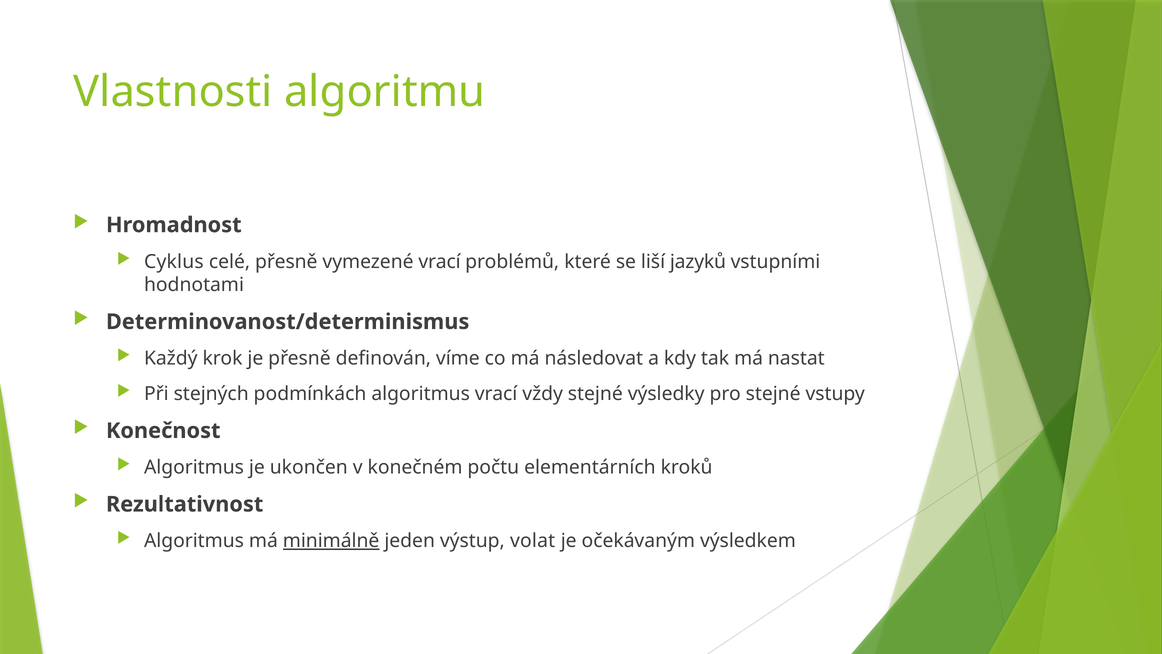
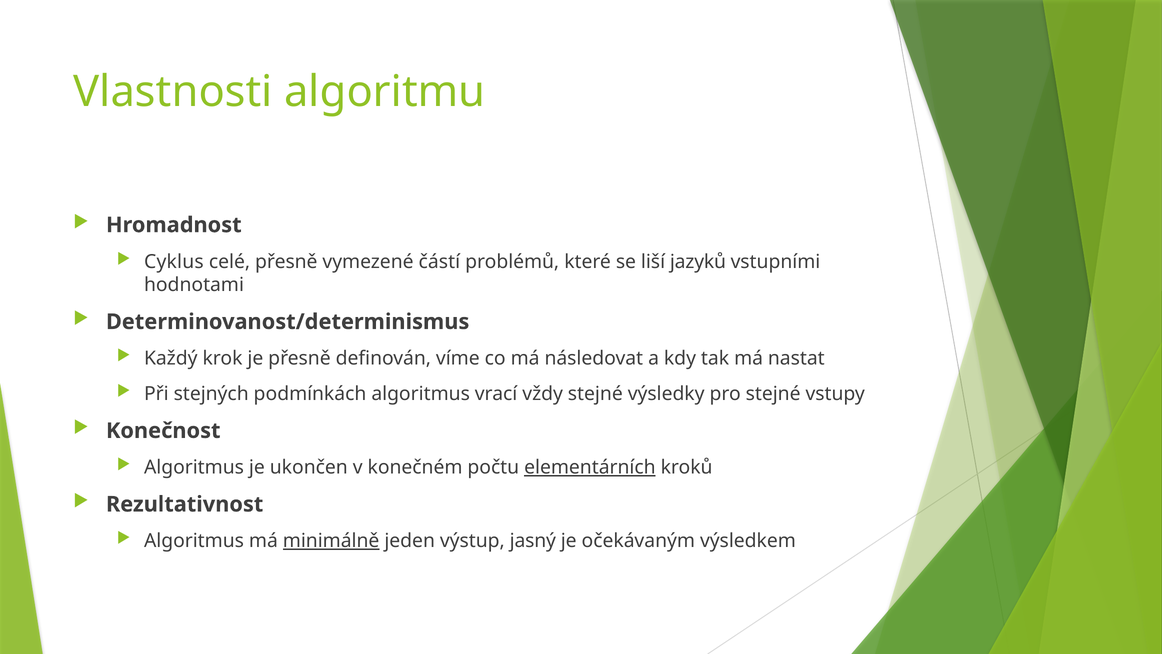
vymezené vrací: vrací -> částí (439, 261)
elementárních underline: none -> present (590, 467)
volat: volat -> jasný (533, 541)
